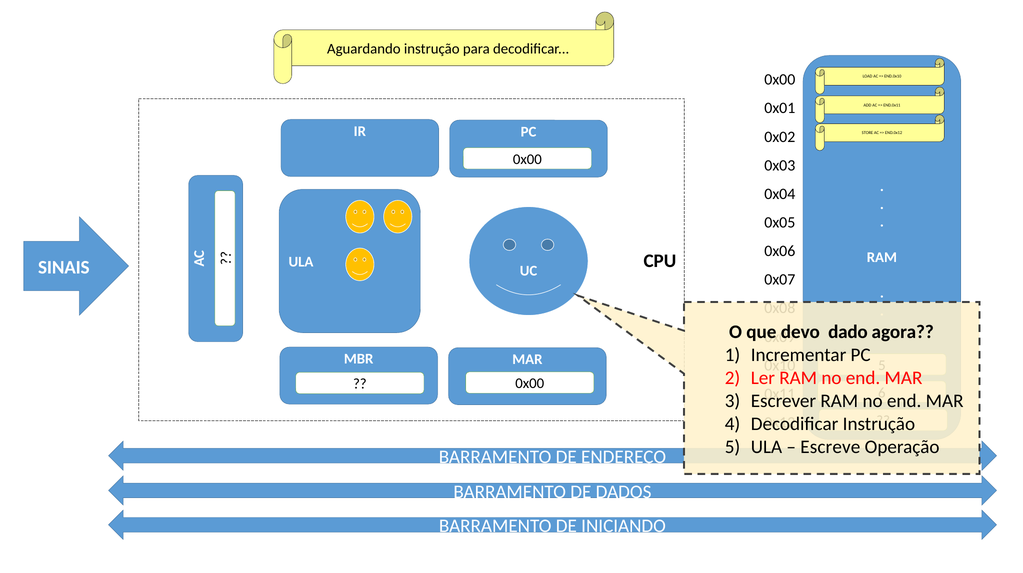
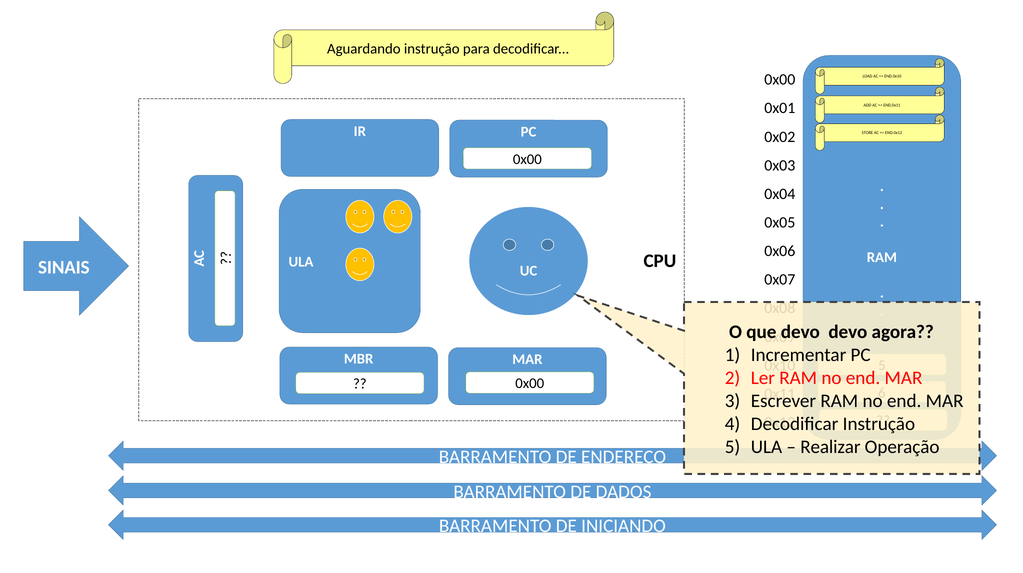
dado: dado -> devo (848, 332)
Escreve: Escreve -> Realizar (830, 447)
